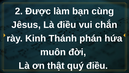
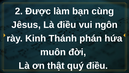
chắn: chắn -> ngôn (106, 25)
